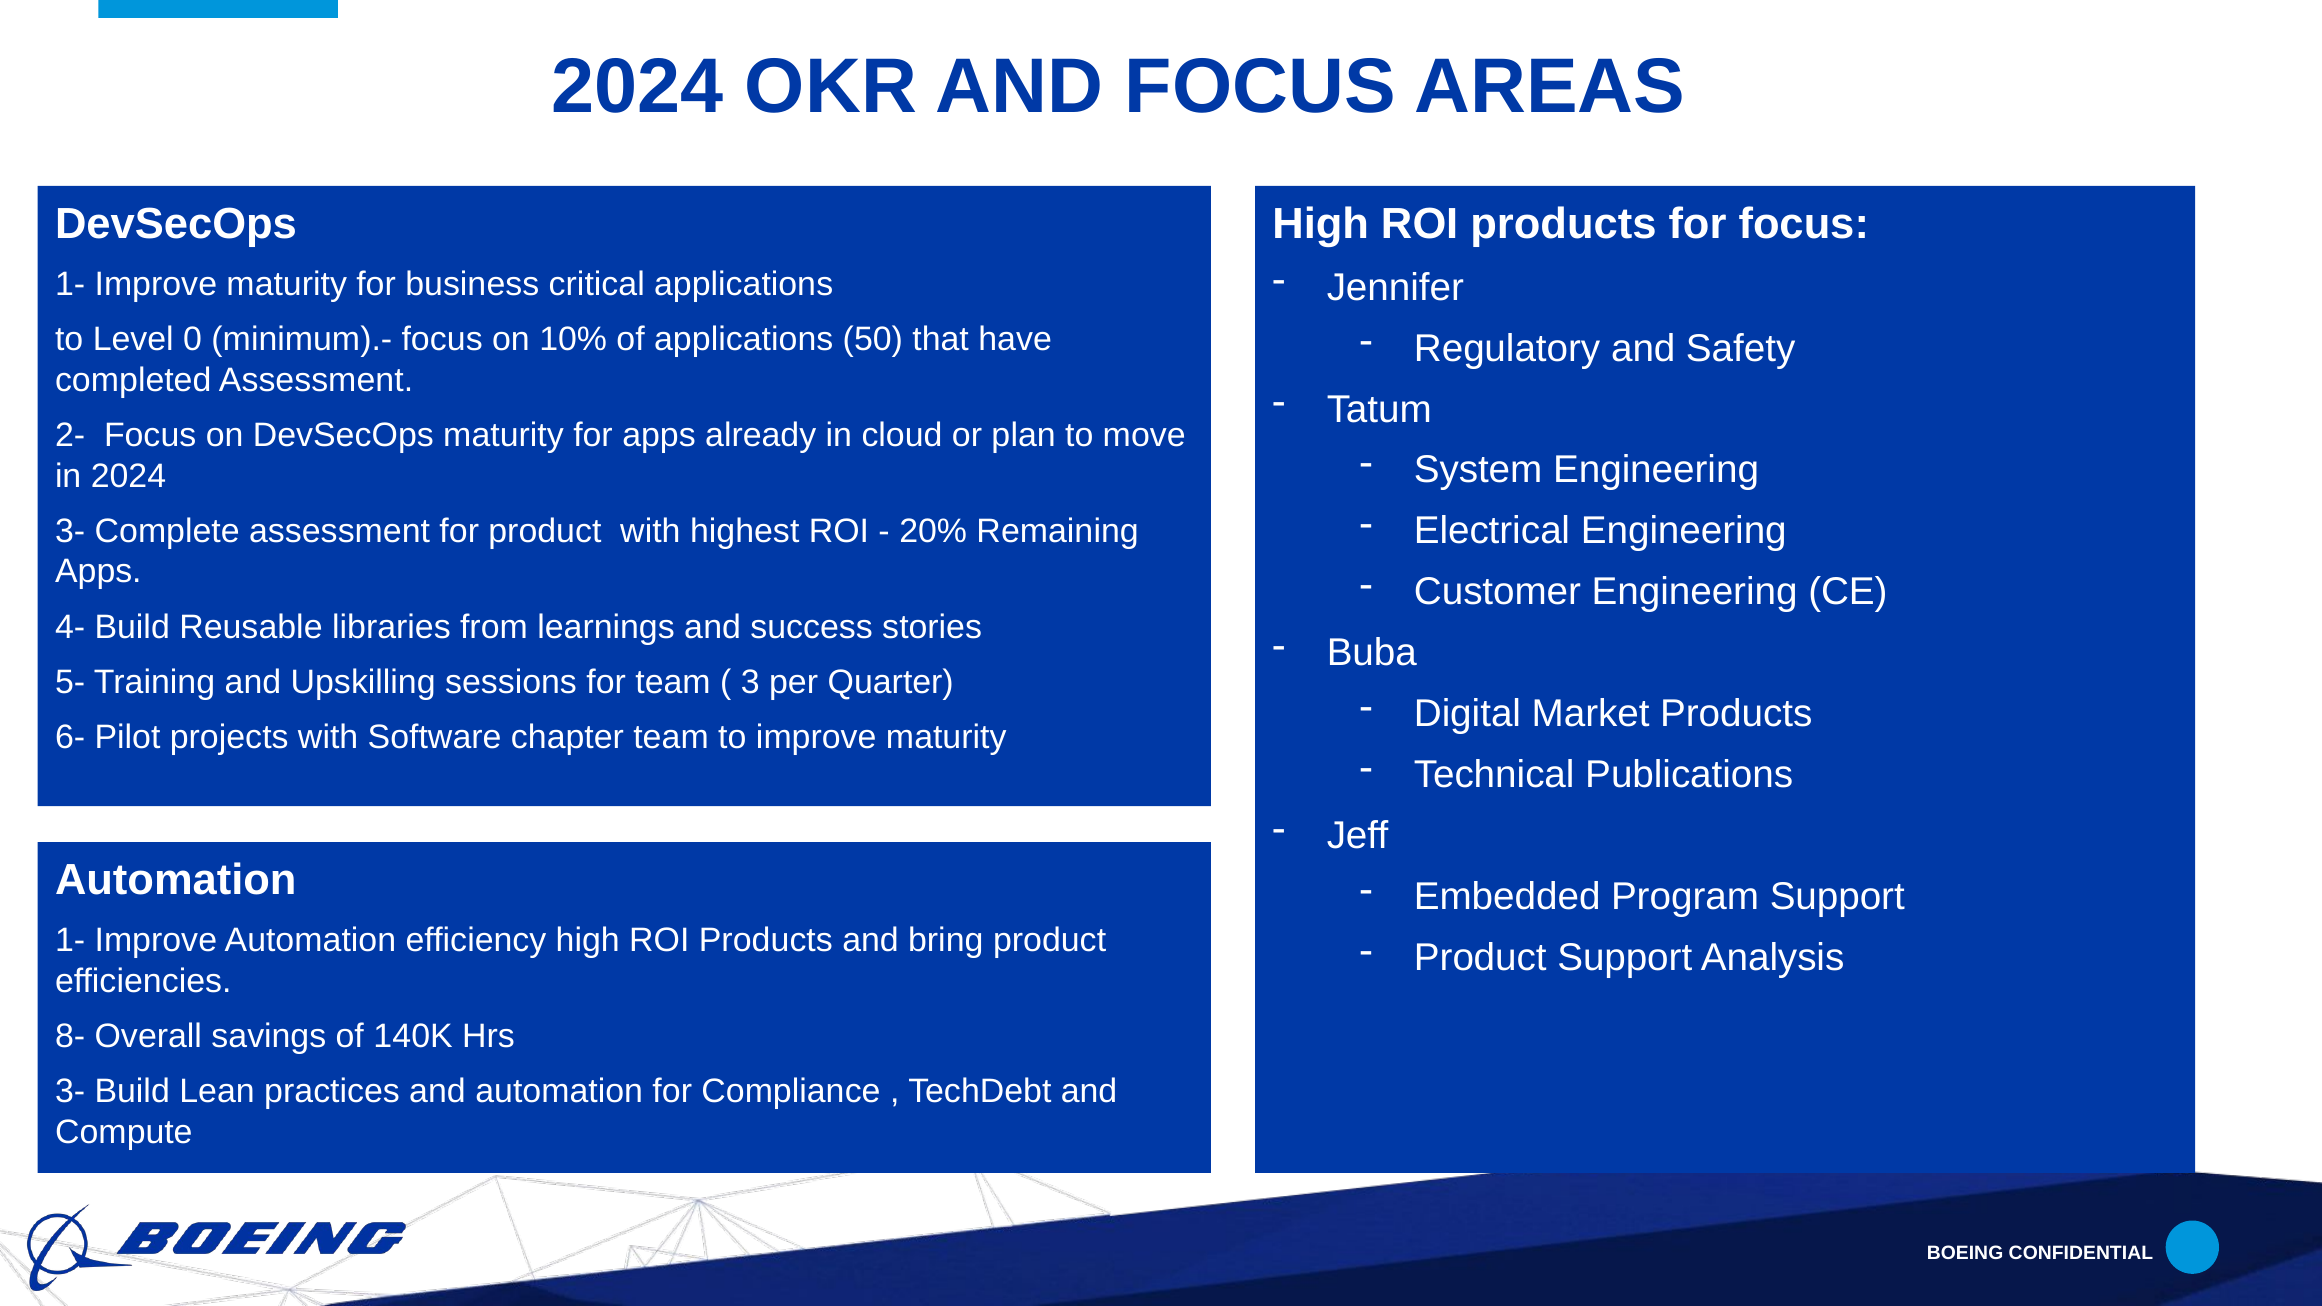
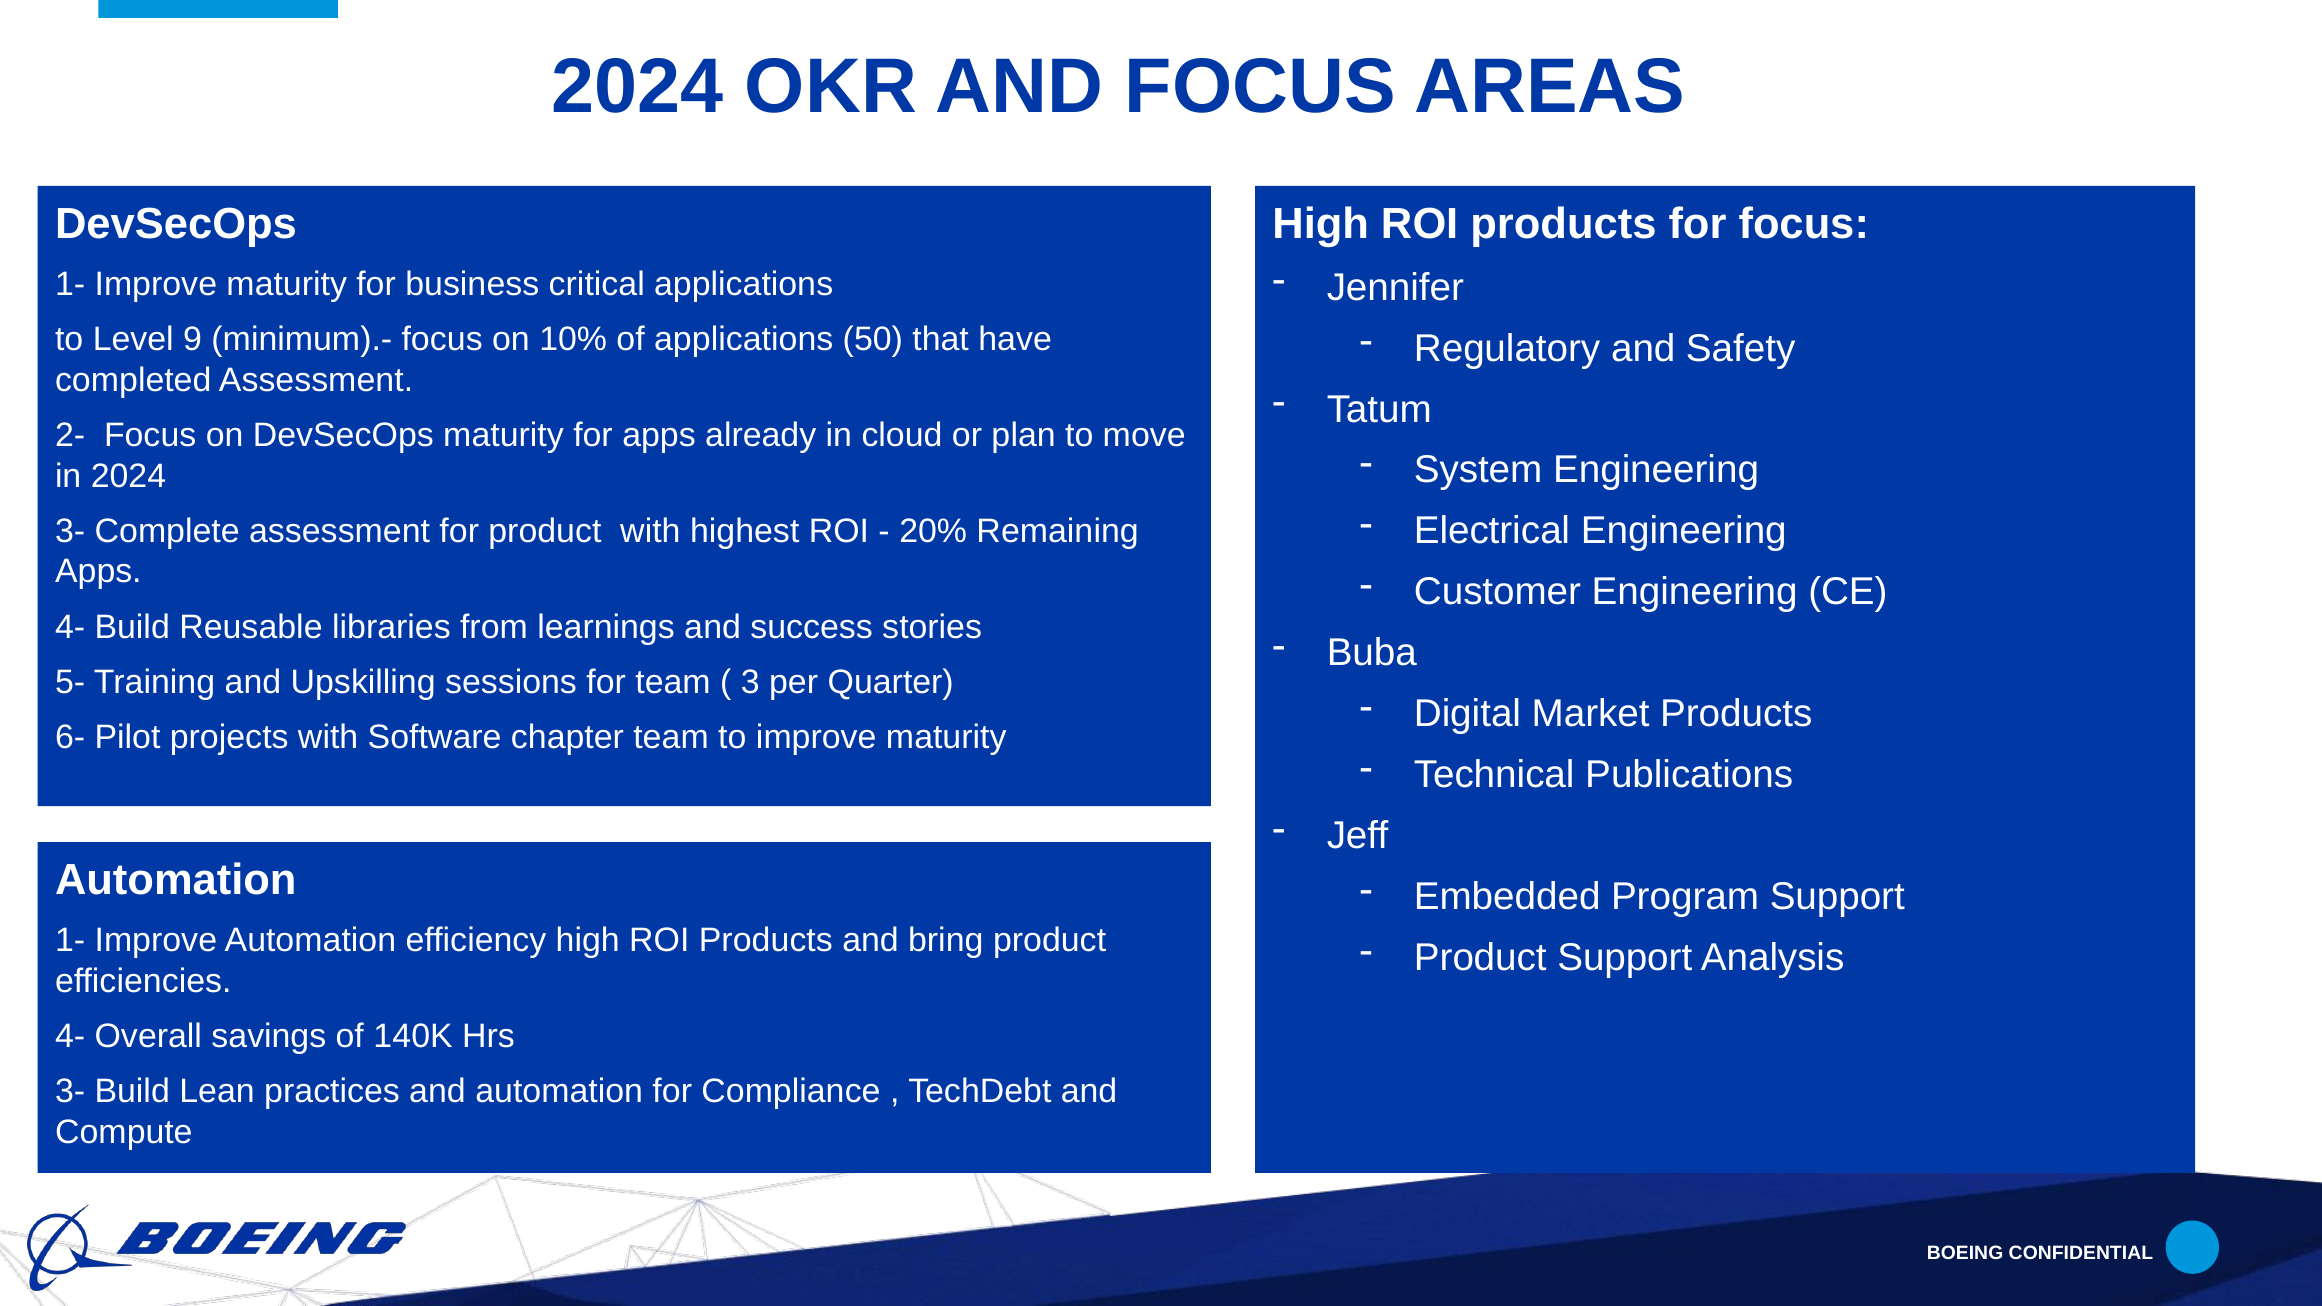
0: 0 -> 9 (193, 339)
8-: 8- -> 4- (70, 1036)
